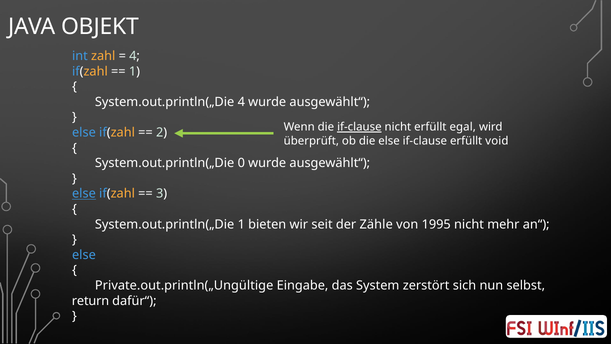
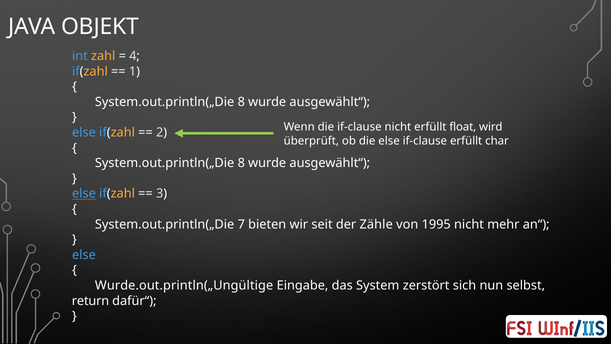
4: 4 -> 8 (241, 102)
if-clause underline: present -> none (359, 127)
egal: egal -> float (463, 127)
void: void -> char (497, 141)
0: 0 -> 8 (241, 163)
System.out.println(„Die 1: 1 -> 7 (241, 224)
Private.out.println(„Ungültige: Private.out.println(„Ungültige -> Wurde.out.println(„Ungültige (184, 285)
